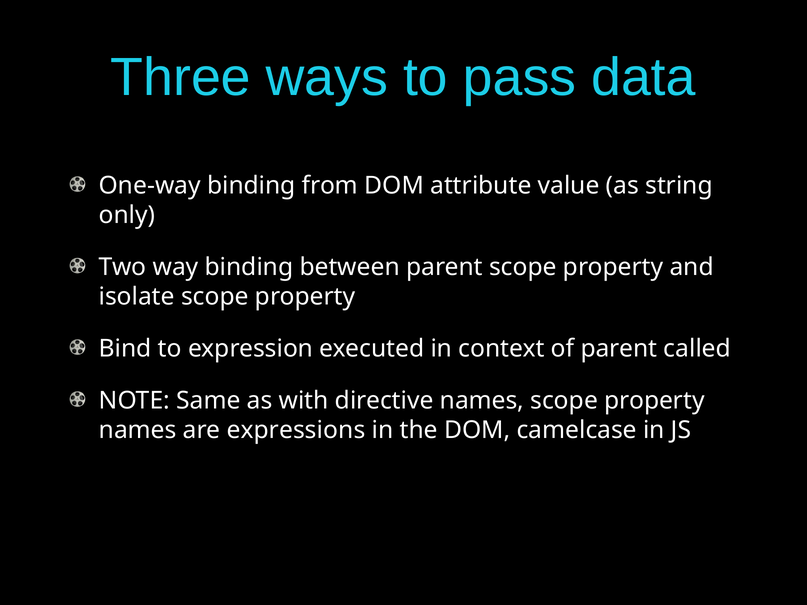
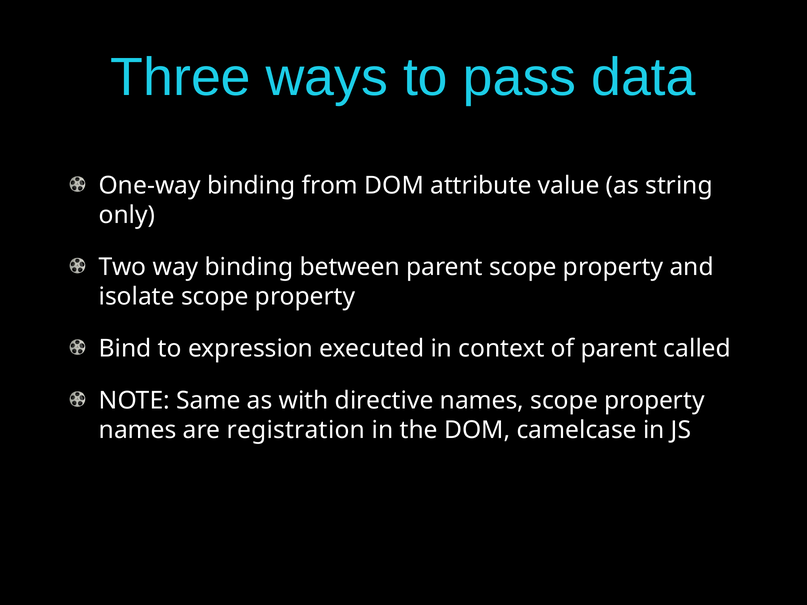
expressions: expressions -> registration (296, 430)
